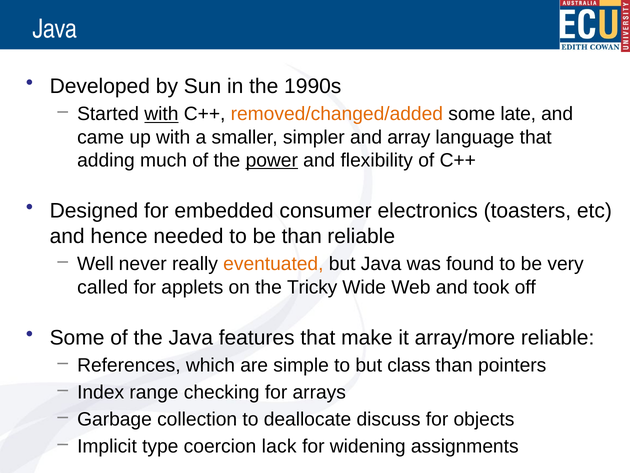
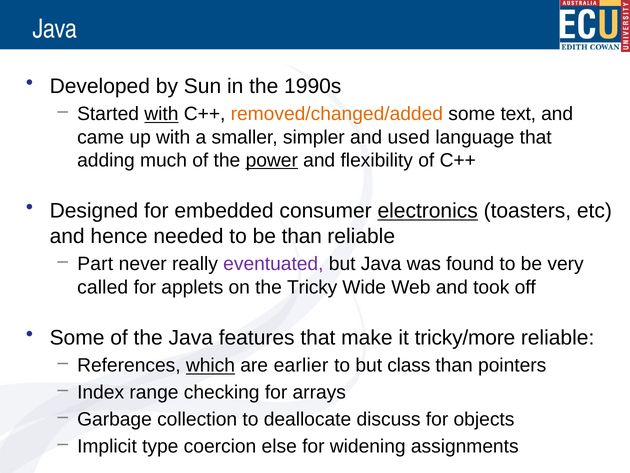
late: late -> text (518, 114)
array: array -> used (409, 137)
electronics underline: none -> present (428, 211)
Well: Well -> Part (95, 264)
eventuated colour: orange -> purple (273, 264)
array/more: array/more -> tricky/more (465, 337)
which underline: none -> present (210, 365)
simple: simple -> earlier (301, 365)
lack: lack -> else (279, 446)
